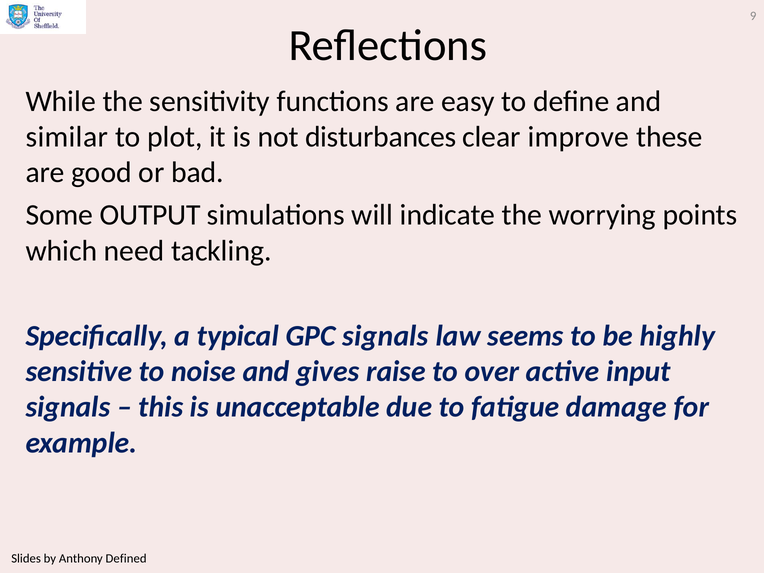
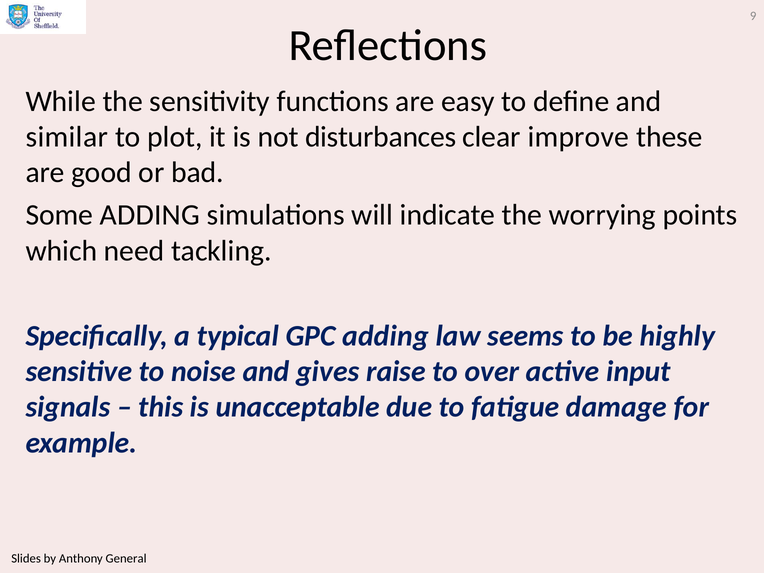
Some OUTPUT: OUTPUT -> ADDING (150, 215)
GPC signals: signals -> adding (385, 336)
Defined: Defined -> General (126, 558)
